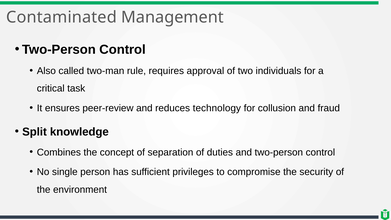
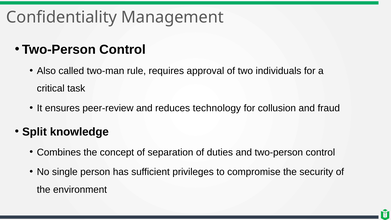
Contaminated: Contaminated -> Confidentiality (62, 17)
